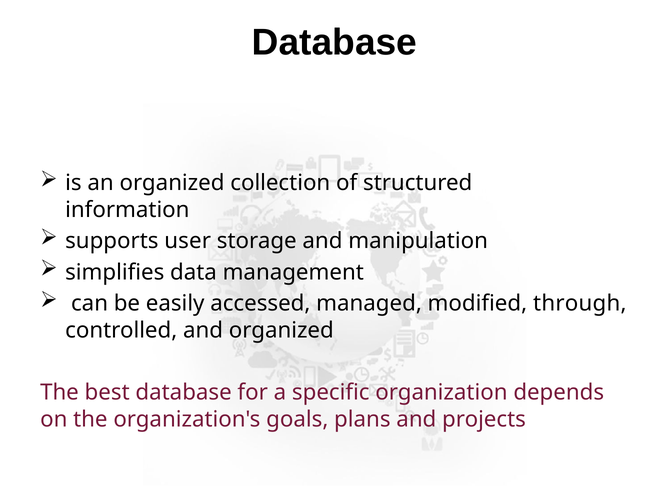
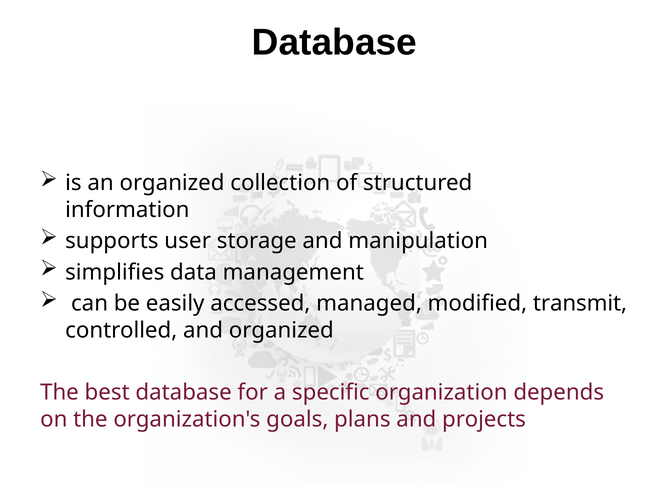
through: through -> transmit (580, 303)
